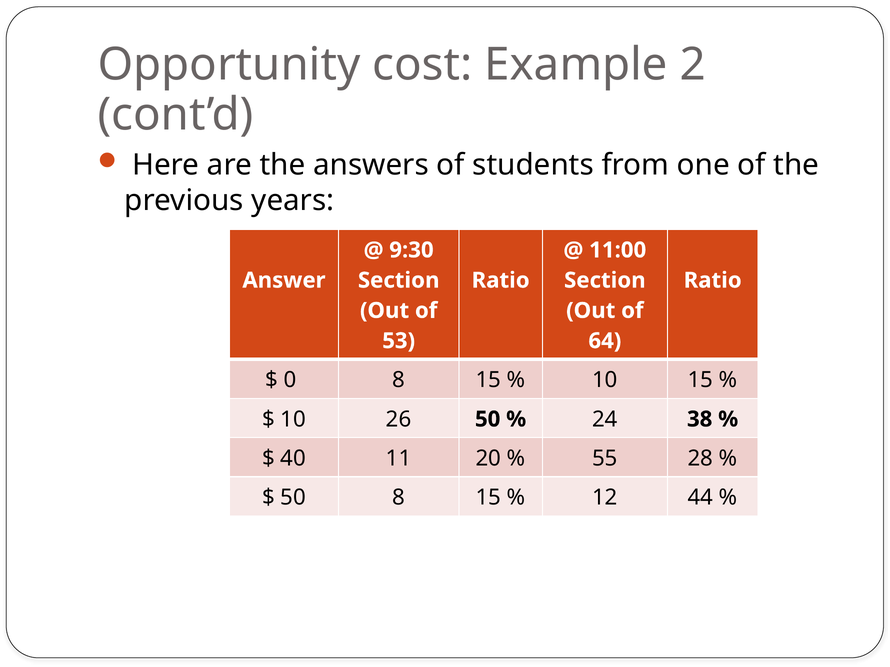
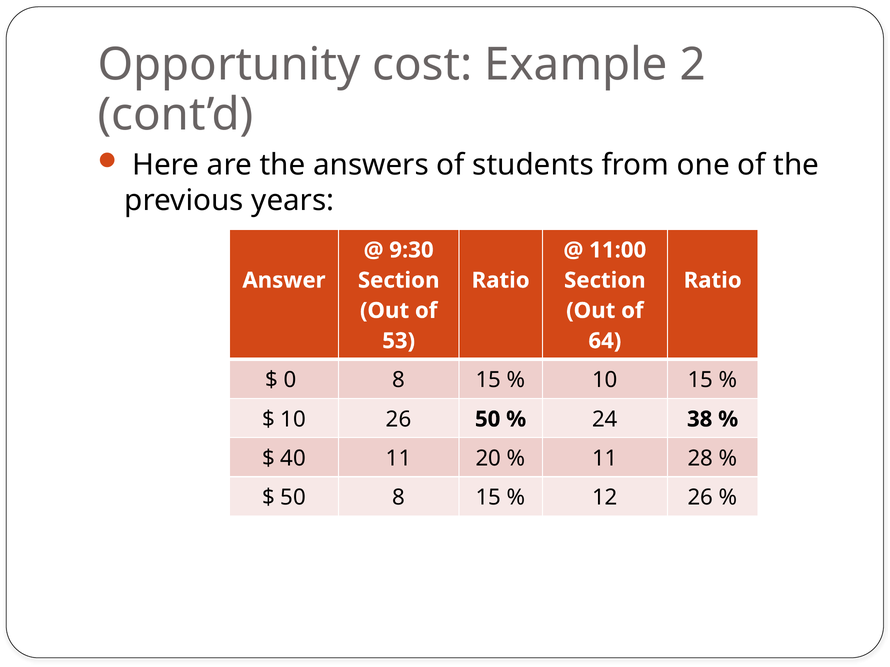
55: 55 -> 11 (605, 459)
12 44: 44 -> 26 (700, 498)
